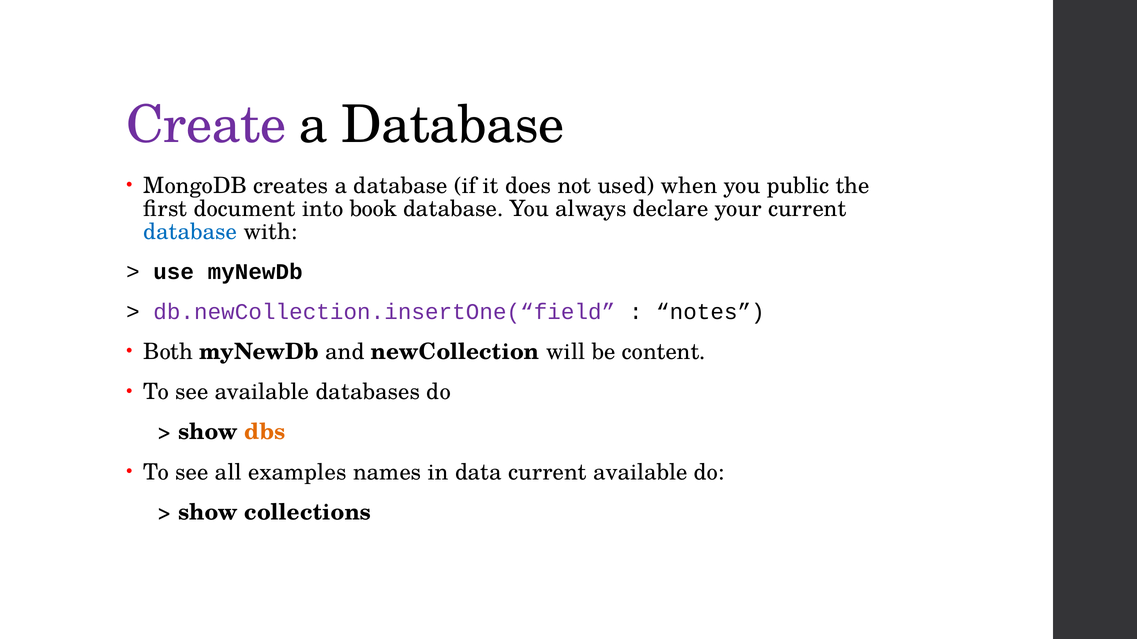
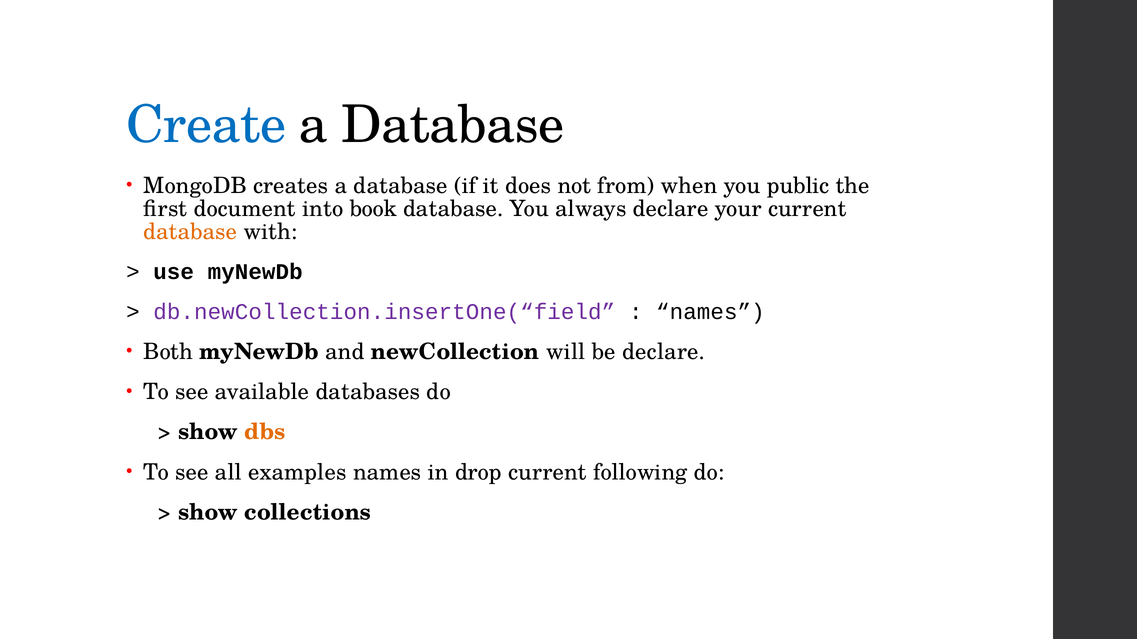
Create colour: purple -> blue (206, 125)
used: used -> from (626, 186)
database colour: blue -> orange (190, 232)
notes: notes -> names (710, 312)
be content: content -> declare (664, 352)
data: data -> drop (478, 472)
current available: available -> following (640, 472)
